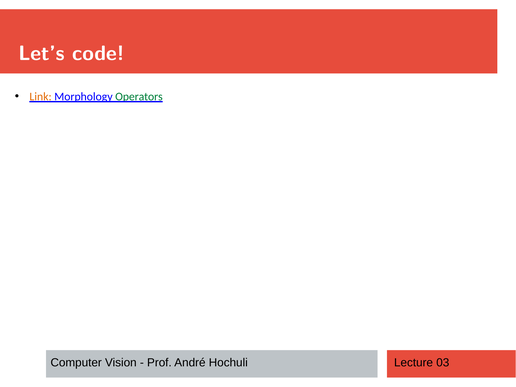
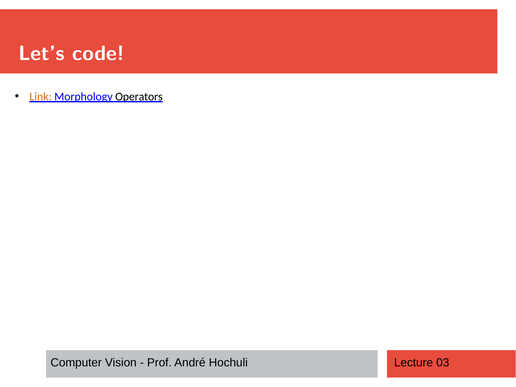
Operators colour: green -> black (139, 97)
